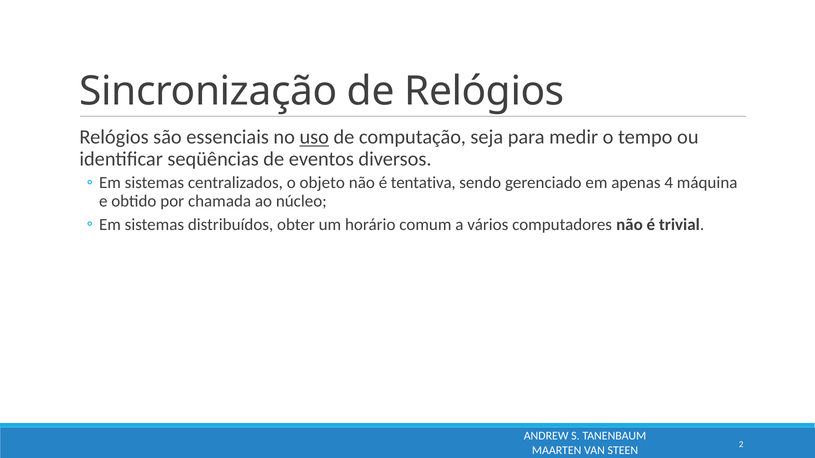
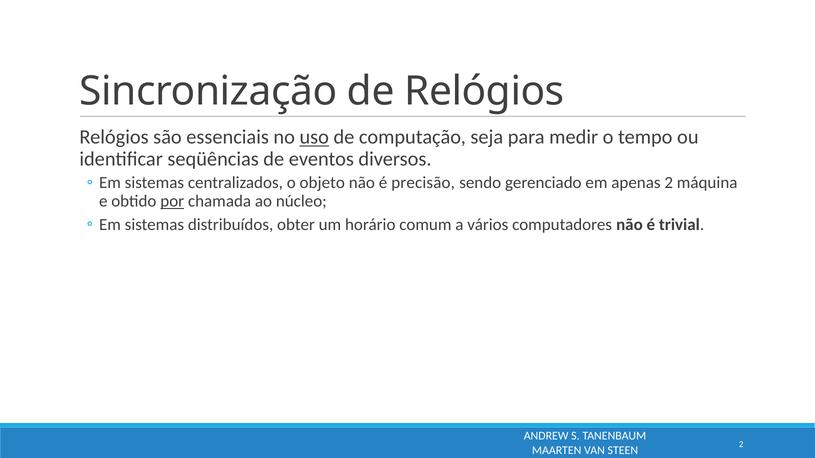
tentativa: tentativa -> precisão (423, 183)
apenas 4: 4 -> 2 (669, 183)
por underline: none -> present (172, 201)
